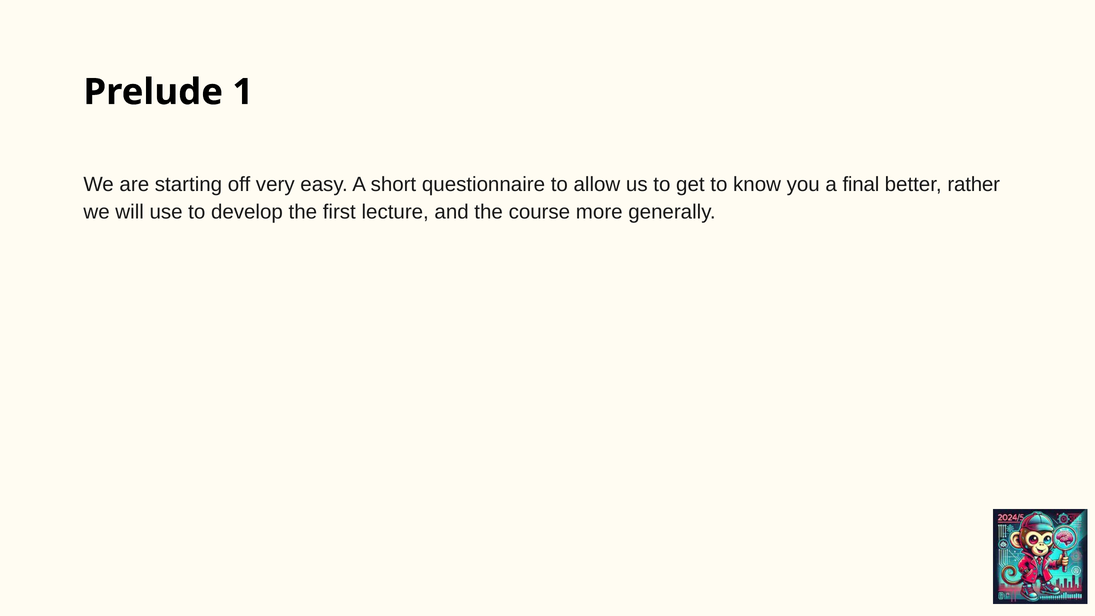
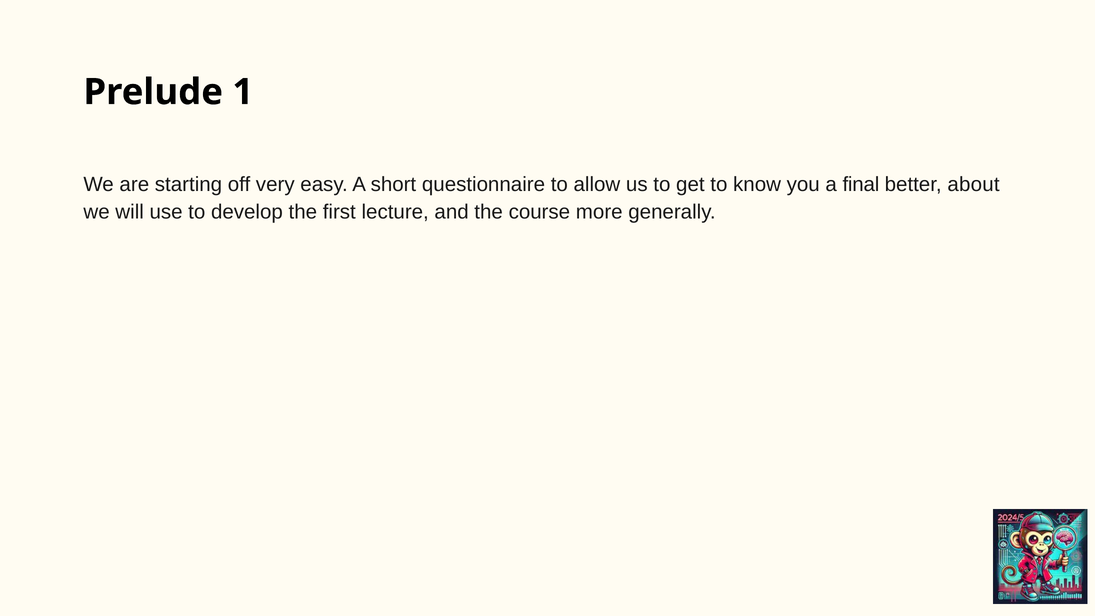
rather: rather -> about (974, 185)
